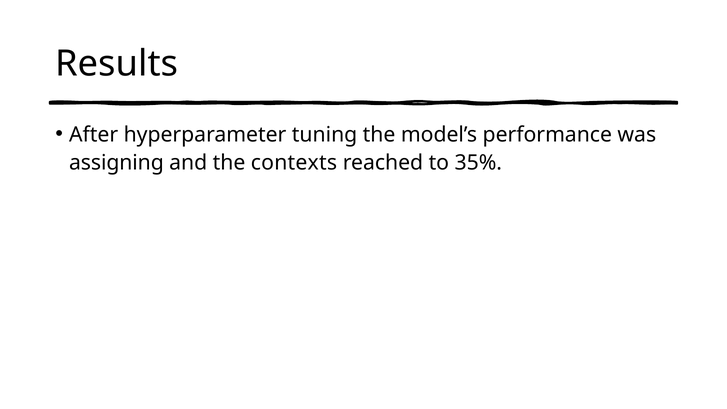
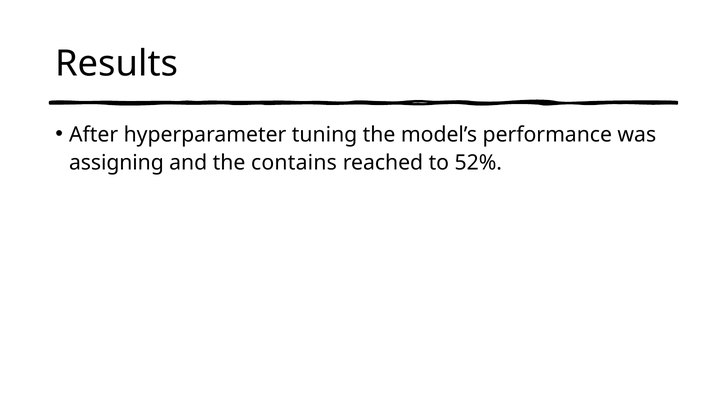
contexts: contexts -> contains (294, 162)
35%: 35% -> 52% (478, 162)
